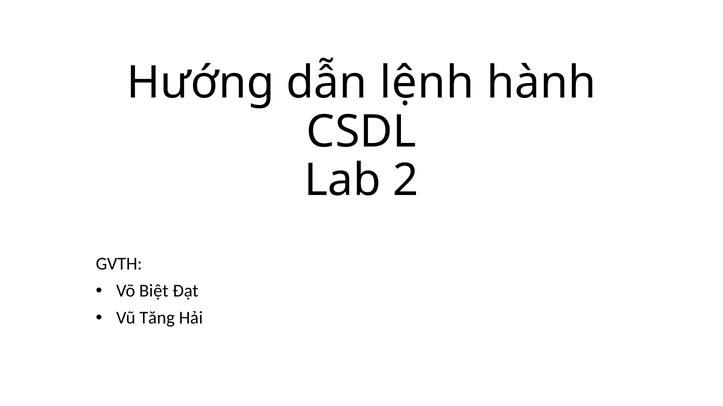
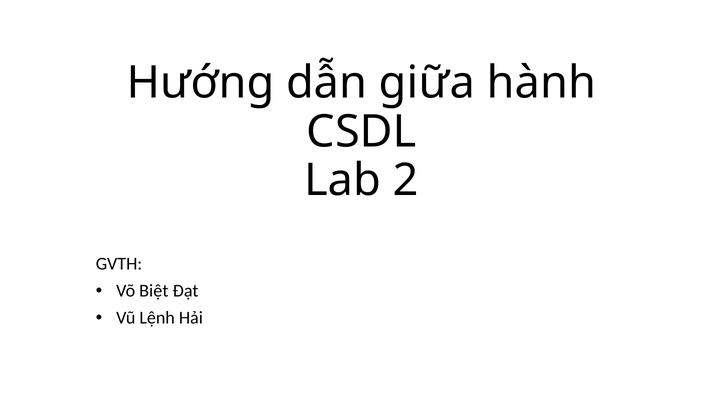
lệnh: lệnh -> giữa (427, 83)
Tăng: Tăng -> Lệnh (157, 318)
